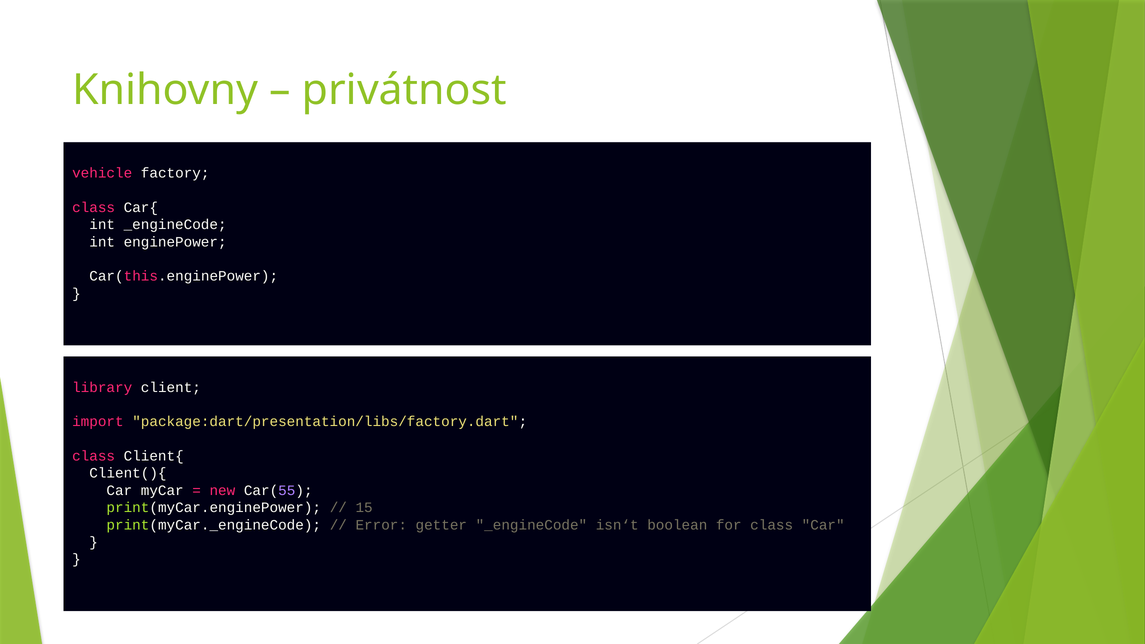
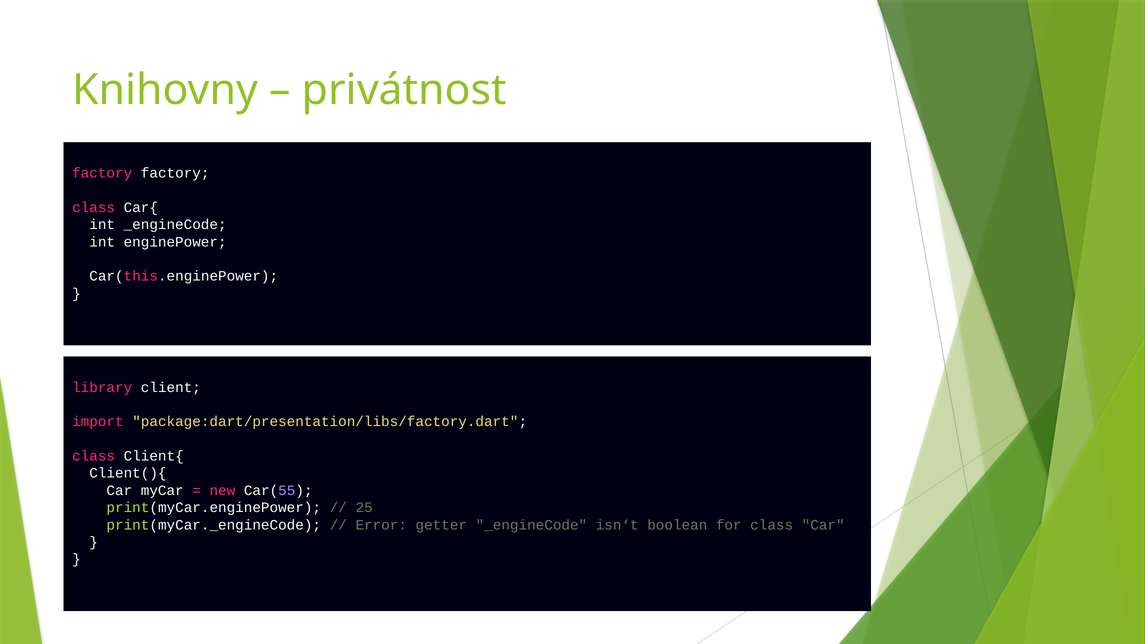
vehicle: vehicle -> factory (102, 173)
15: 15 -> 25 (364, 508)
